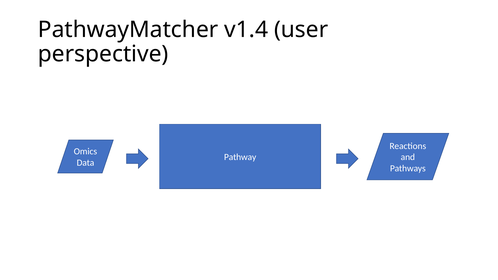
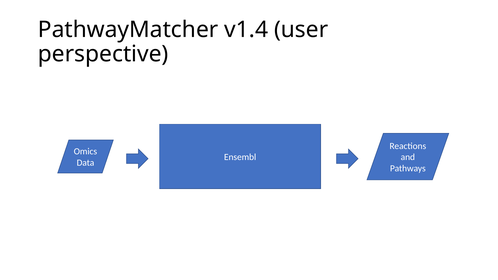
Pathway: Pathway -> Ensembl (240, 157)
